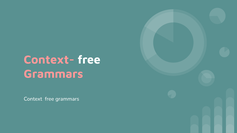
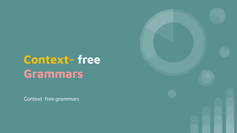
Context- colour: pink -> yellow (49, 60)
